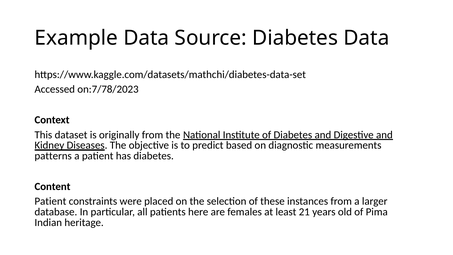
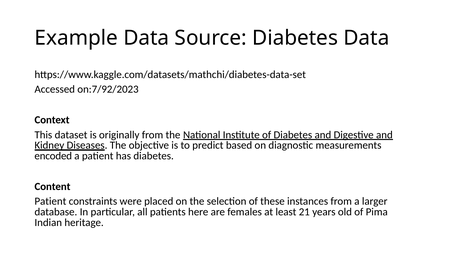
on:7/78/2023: on:7/78/2023 -> on:7/92/2023 (108, 89)
patterns: patterns -> encoded (53, 156)
